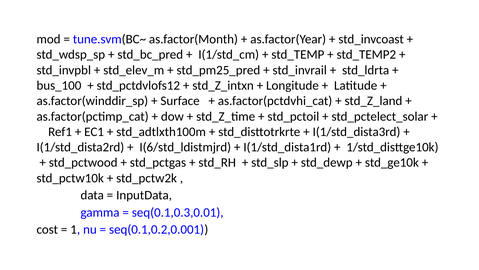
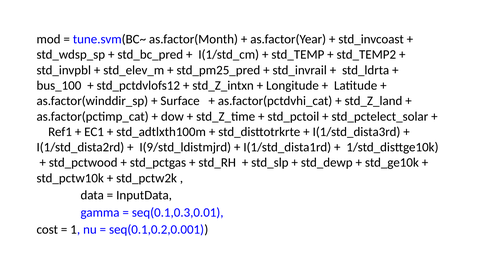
I(6/std_ldistmjrd: I(6/std_ldistmjrd -> I(9/std_ldistmjrd (185, 147)
